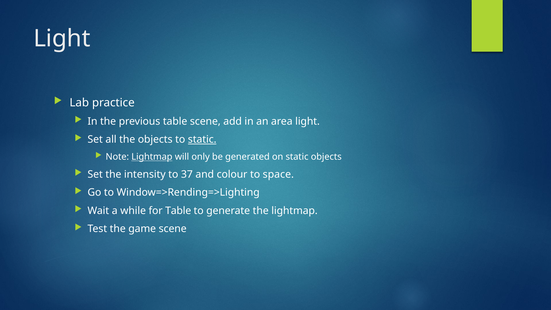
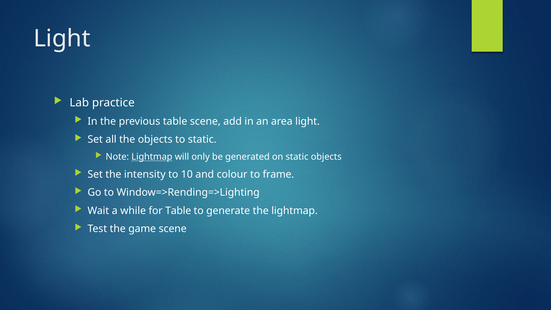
static underline: present -> none (202, 139)
37: 37 -> 10 (187, 174)
space: space -> frame (278, 174)
